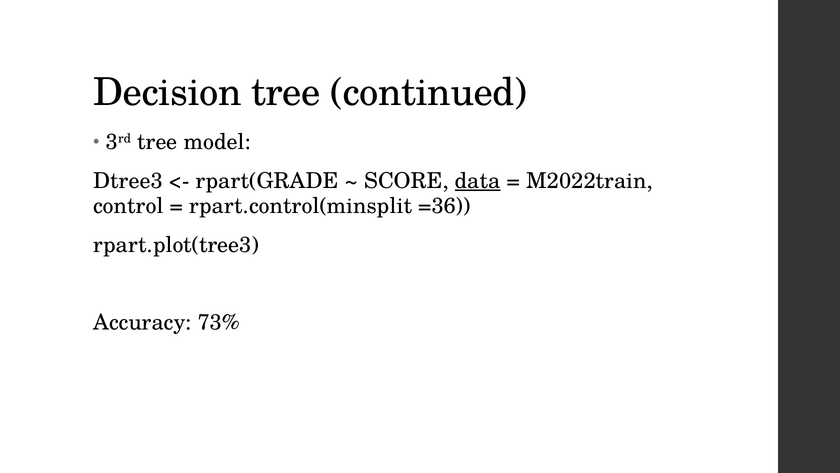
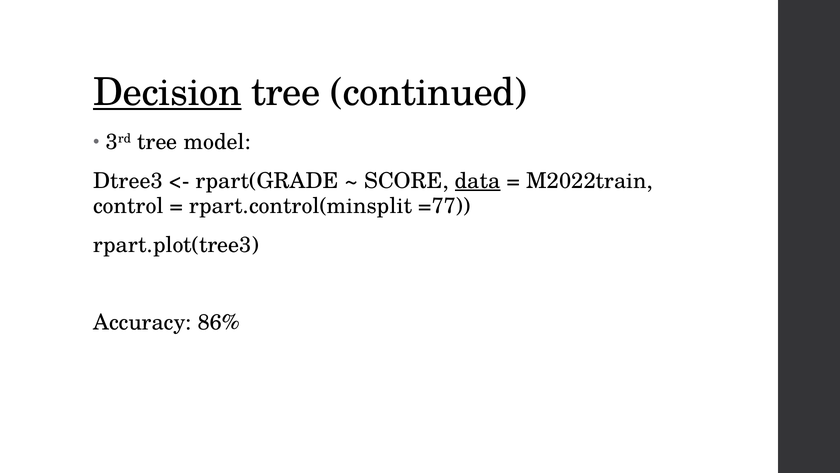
Decision underline: none -> present (167, 92)
=36: =36 -> =77 (444, 206)
73%: 73% -> 86% (219, 322)
